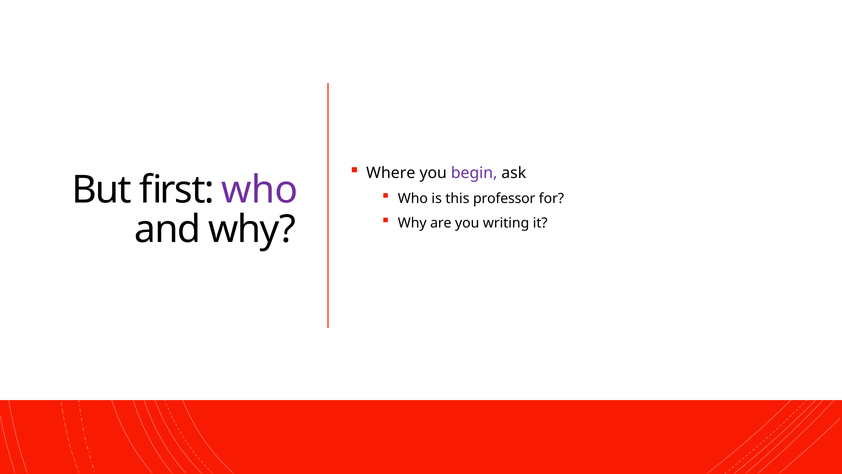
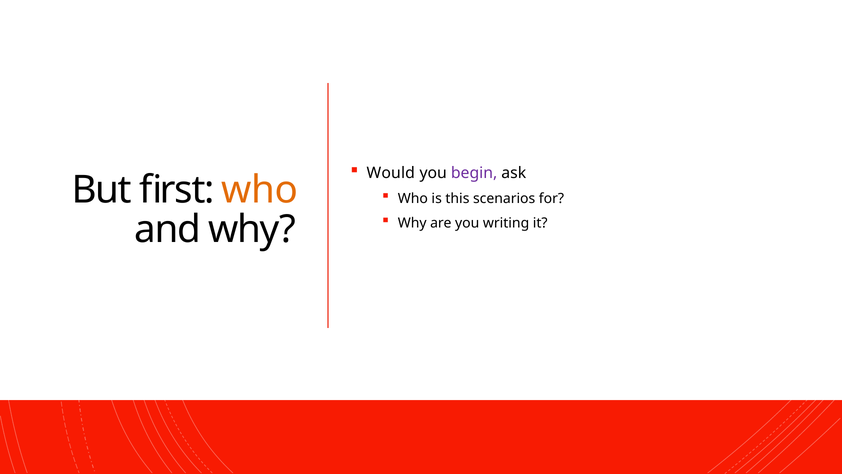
Where: Where -> Would (391, 173)
who colour: purple -> orange (260, 190)
professor: professor -> scenarios (504, 198)
